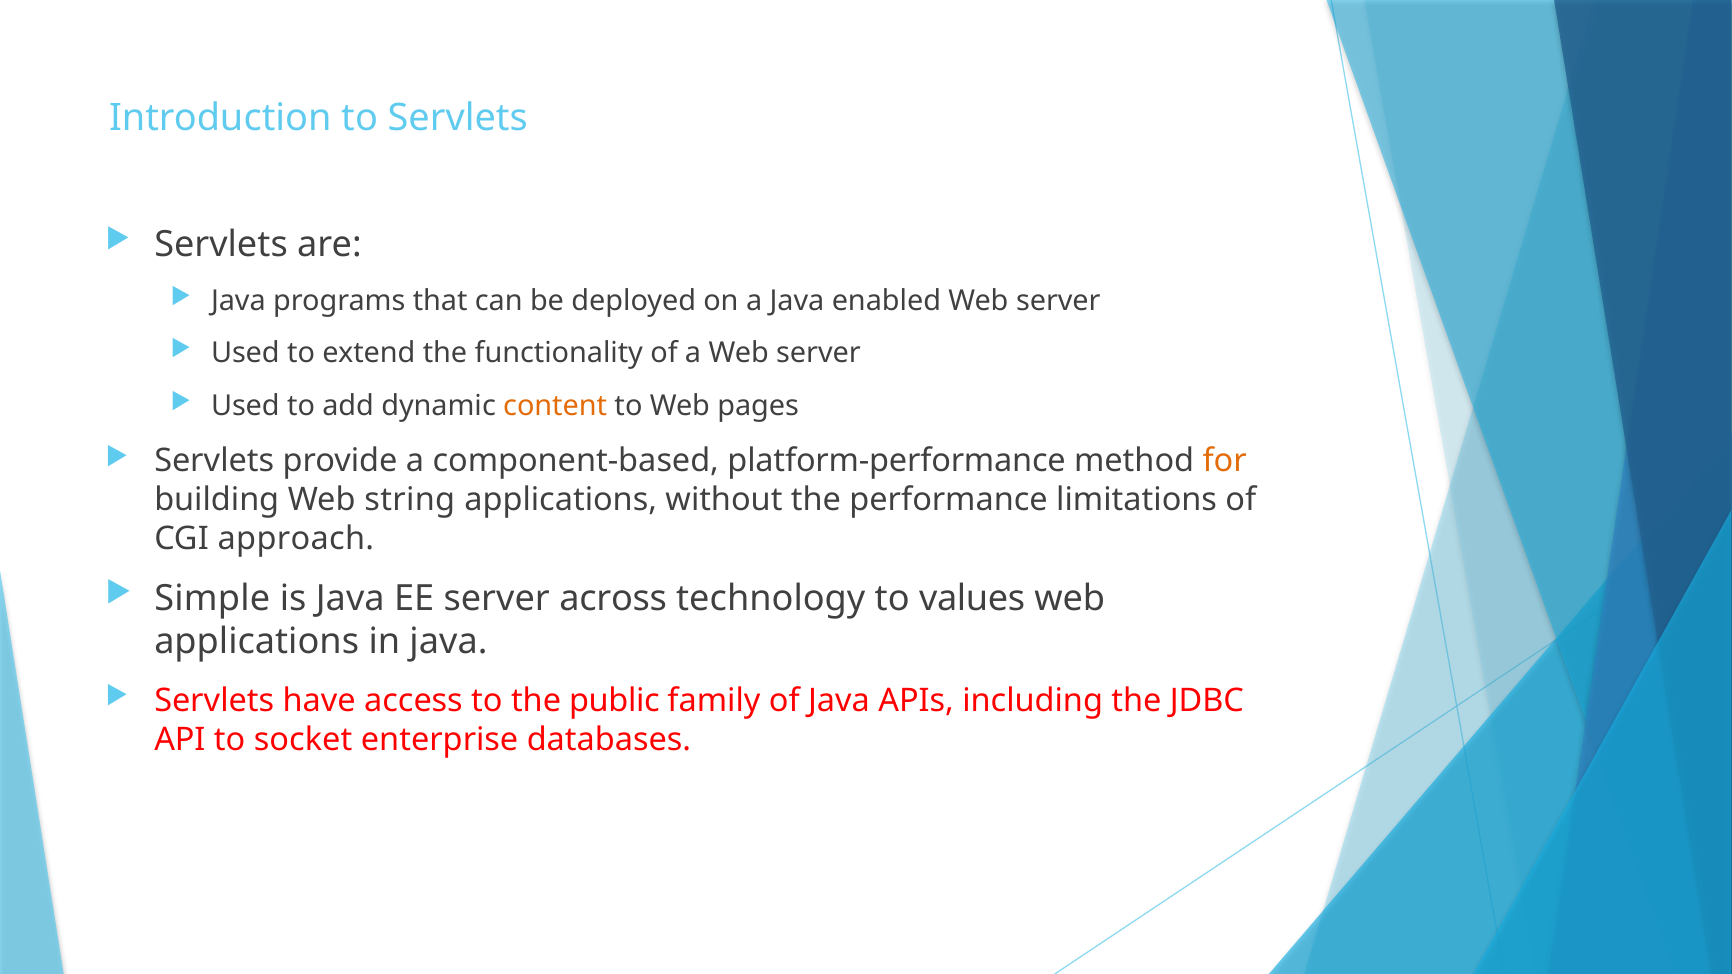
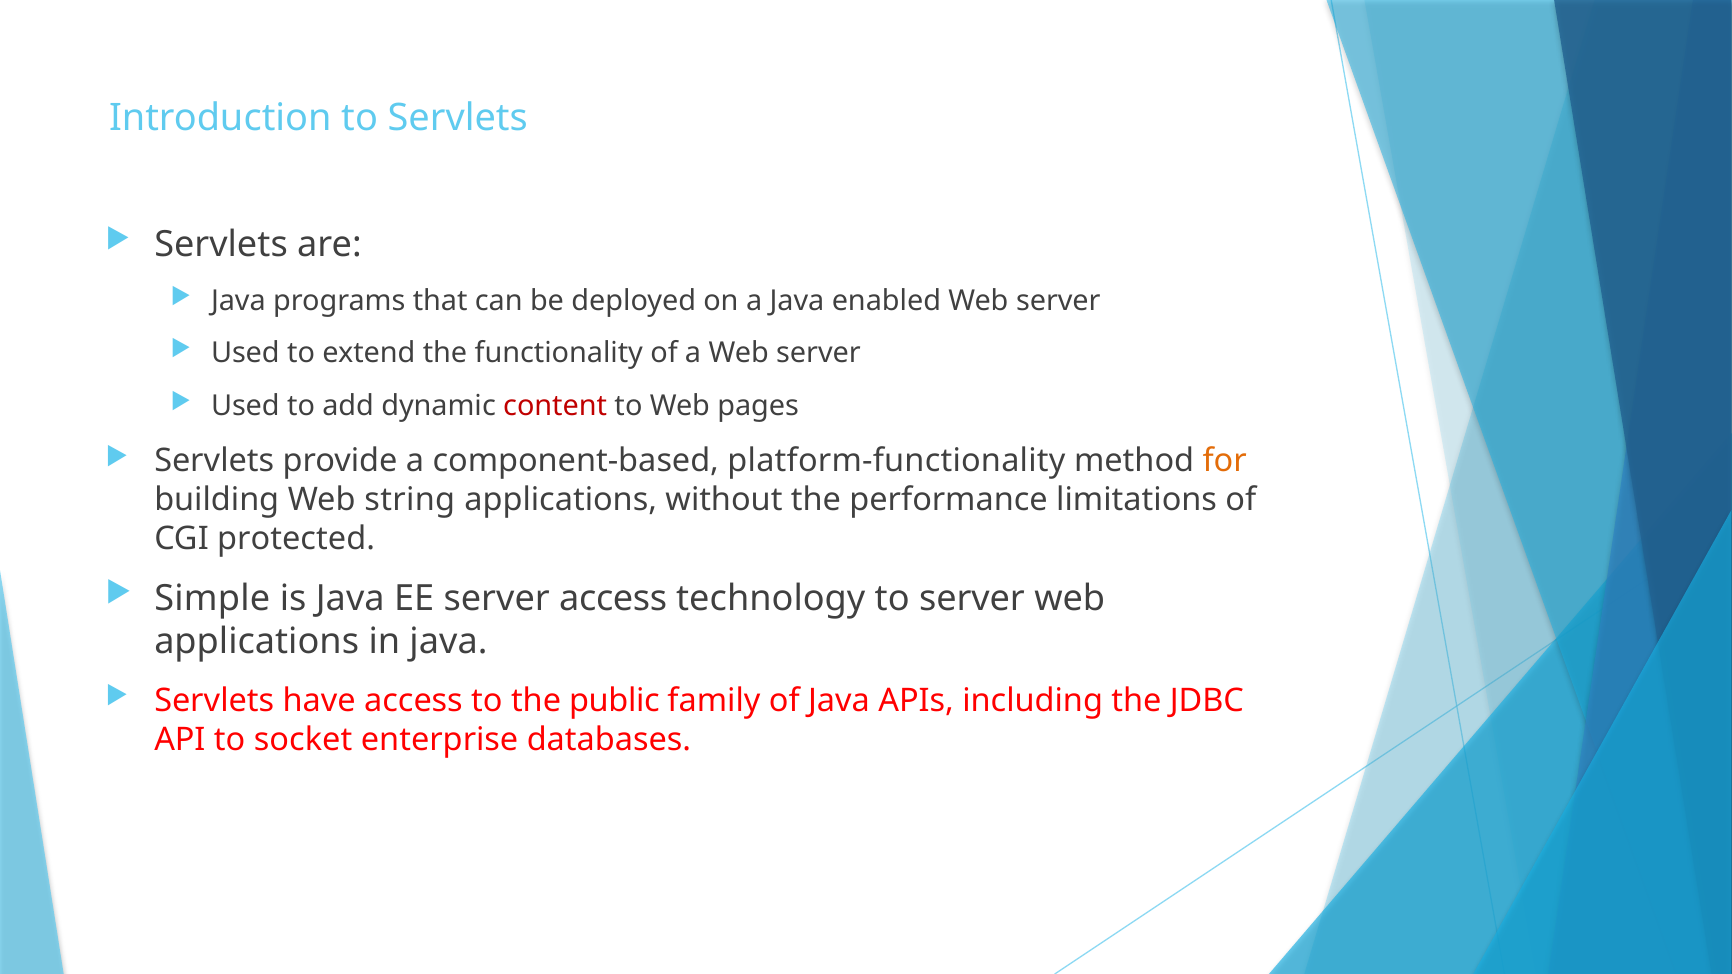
content colour: orange -> red (555, 406)
platform-performance: platform-performance -> platform-functionality (896, 461)
approach: approach -> protected (296, 539)
server across: across -> access (613, 599)
to values: values -> server (972, 599)
